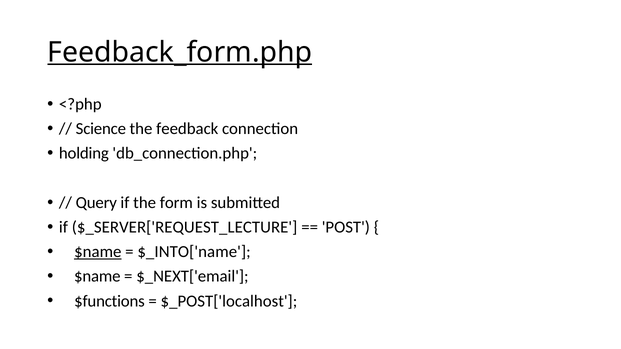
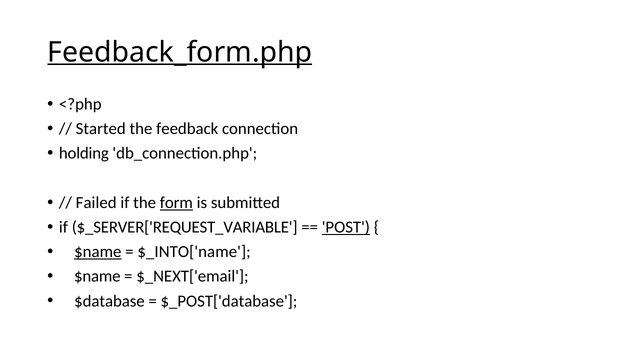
Science: Science -> Started (101, 129)
Query: Query -> Failed (96, 203)
form underline: none -> present (176, 203)
$_SERVER['REQUEST_LECTURE: $_SERVER['REQUEST_LECTURE -> $_SERVER['REQUEST_VARIABLE (185, 227)
POST underline: none -> present (346, 227)
$functions: $functions -> $database (109, 301)
$_POST['localhost: $_POST['localhost -> $_POST['database (229, 301)
